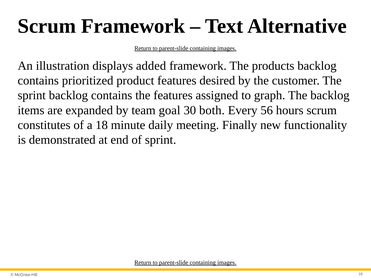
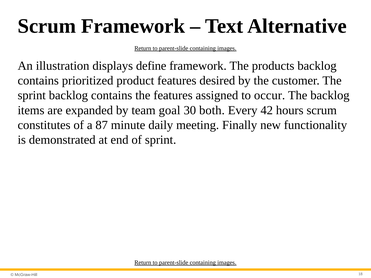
added: added -> define (151, 66)
graph: graph -> occur (270, 95)
56: 56 -> 42 (267, 110)
a 18: 18 -> 87 (102, 125)
